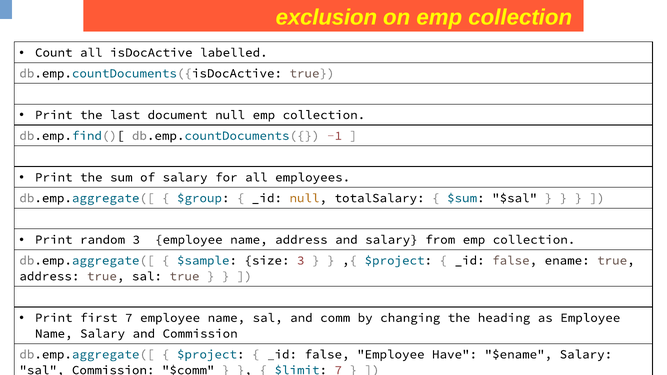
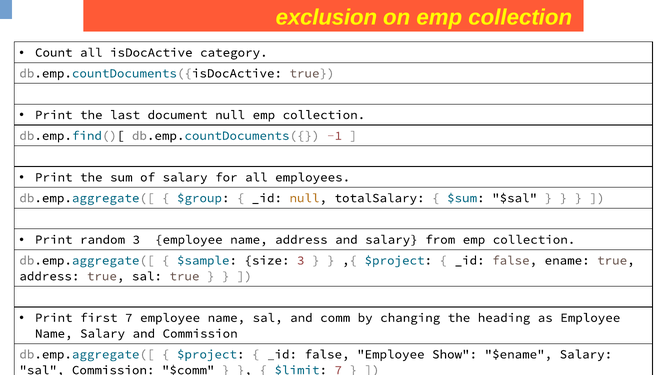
labelled: labelled -> category (234, 53)
Have: Have -> Show (455, 354)
